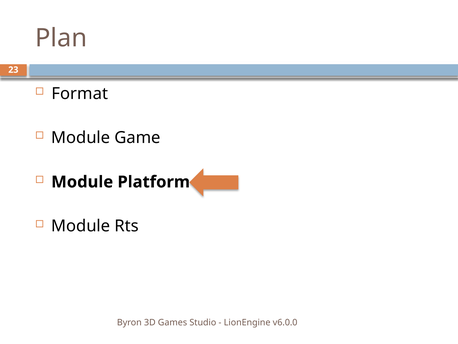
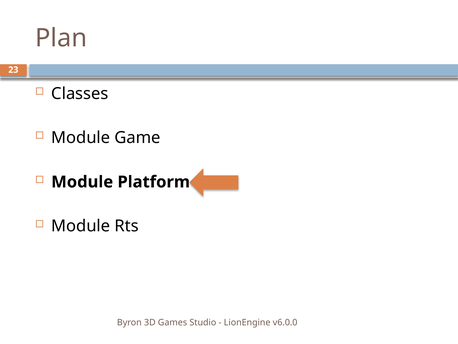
Format: Format -> Classes (80, 93)
